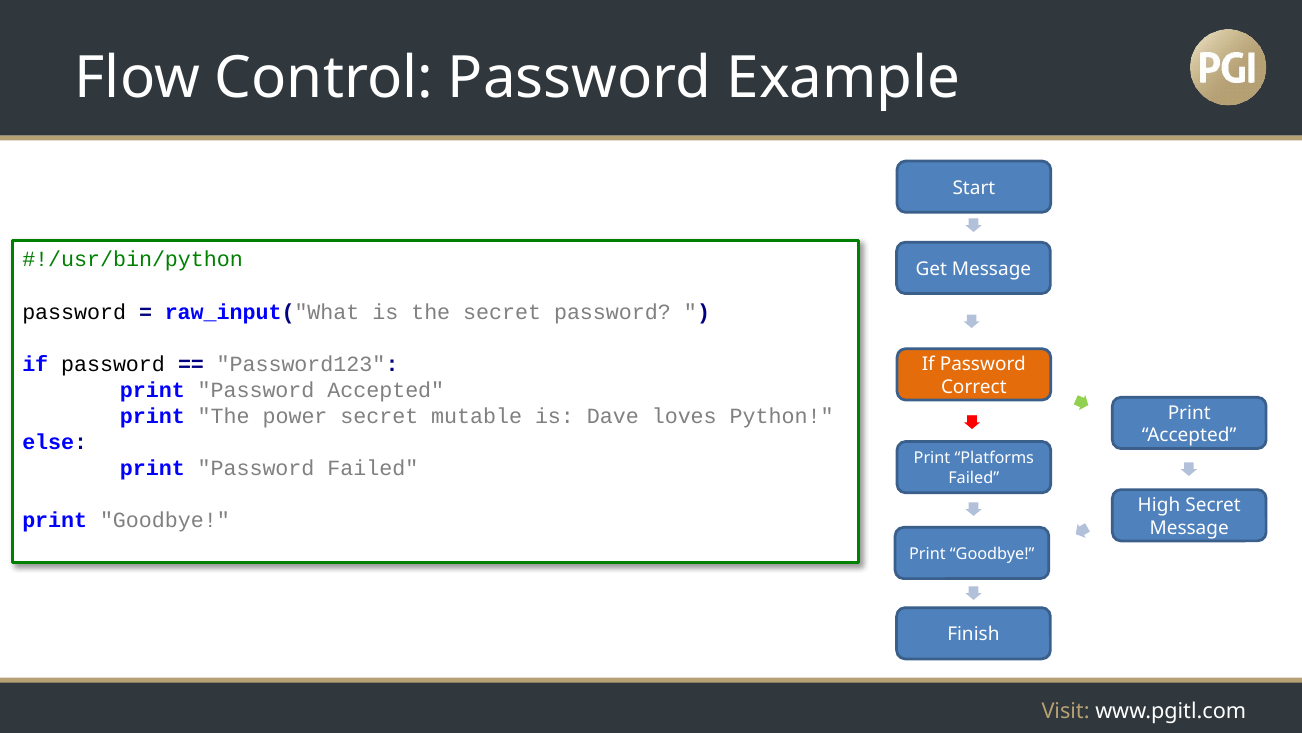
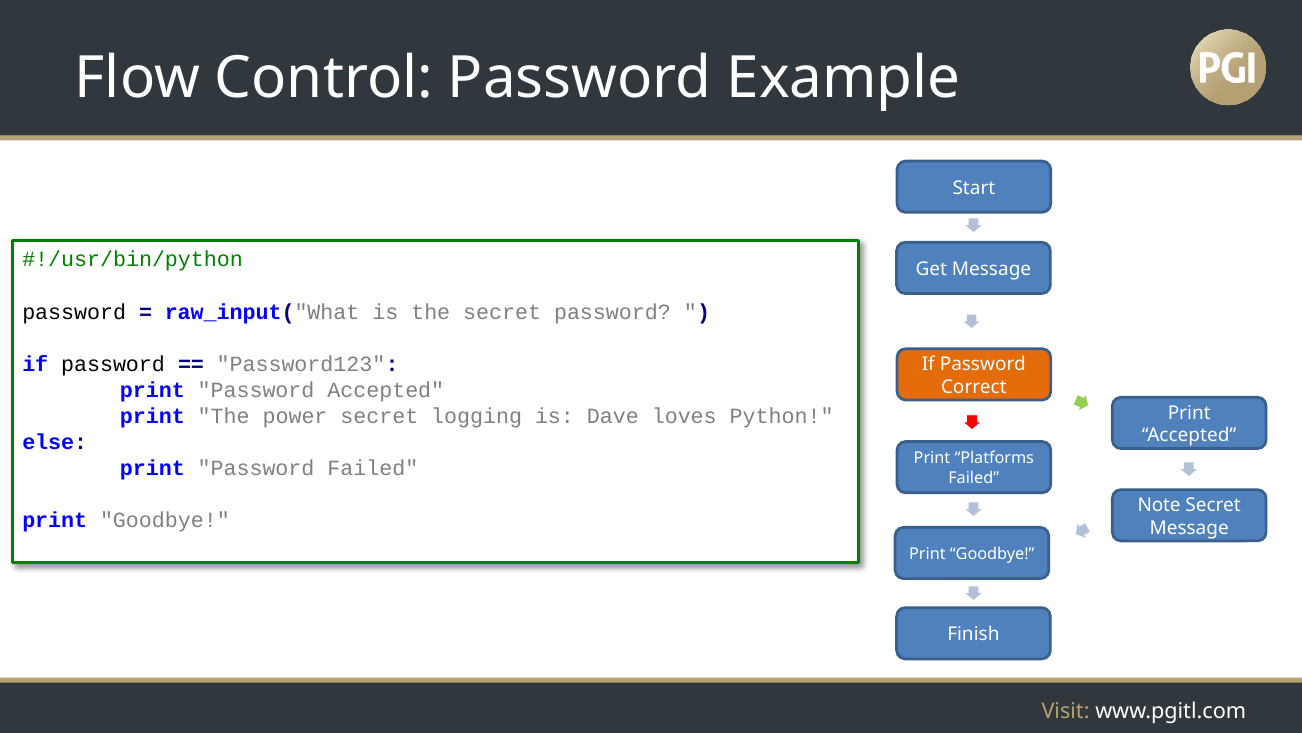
mutable: mutable -> logging (477, 416)
High: High -> Note (1159, 505)
